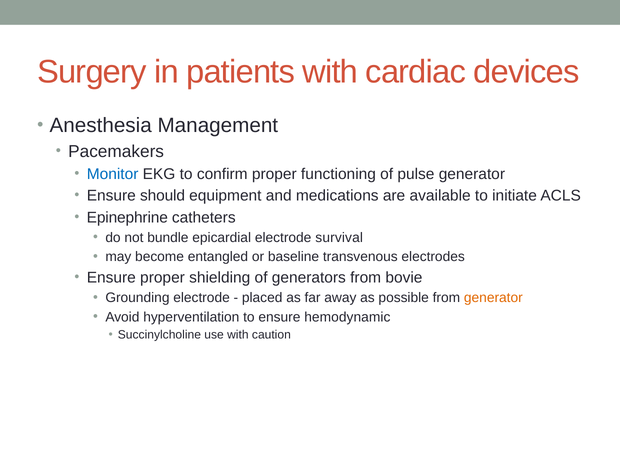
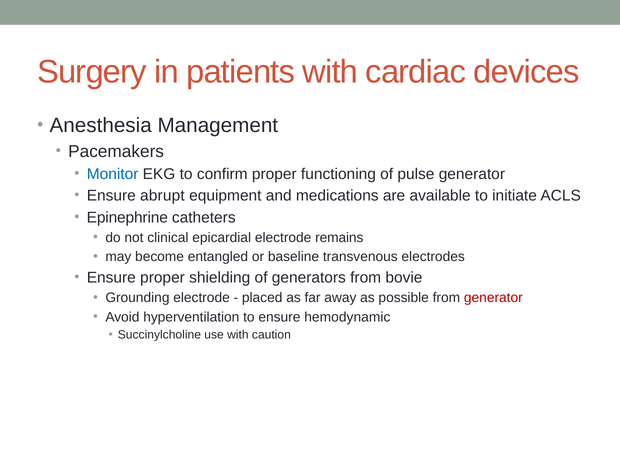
should: should -> abrupt (162, 196)
bundle: bundle -> clinical (168, 238)
survival: survival -> remains (339, 238)
generator colour: orange -> red (493, 298)
